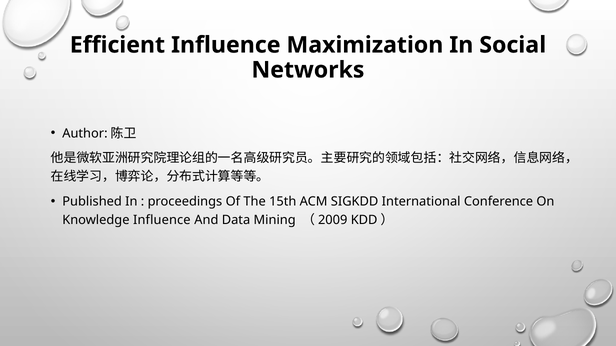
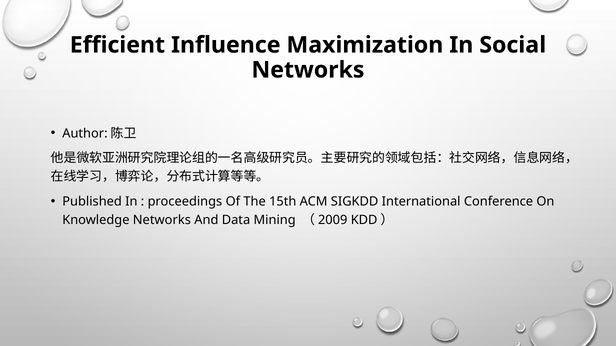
Knowledge Influence: Influence -> Networks (162, 220)
